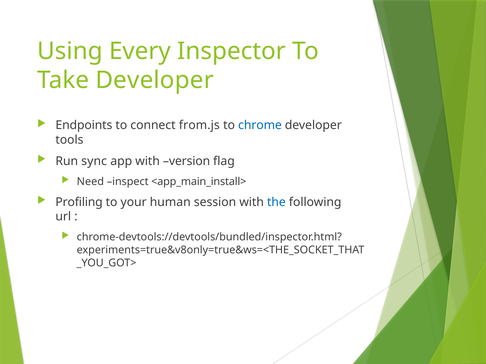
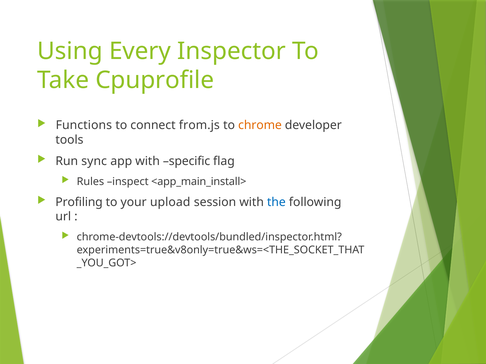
Take Developer: Developer -> Cpuprofile (155, 80)
Endpoints: Endpoints -> Functions (84, 125)
chrome colour: blue -> orange (260, 125)
version: version -> specific (187, 161)
Need: Need -> Rules (90, 182)
human: human -> upload (170, 202)
